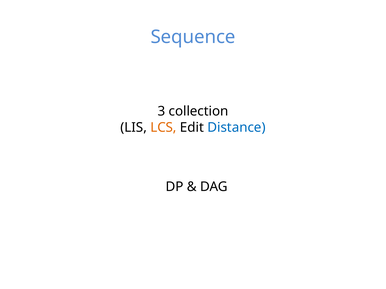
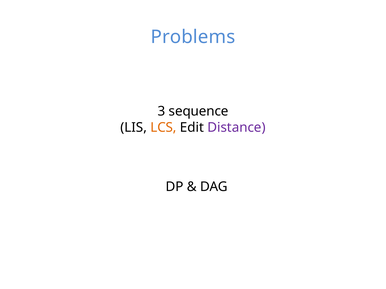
Sequence: Sequence -> Problems (193, 37)
collection: collection -> sequence (199, 112)
Distance colour: blue -> purple (236, 128)
